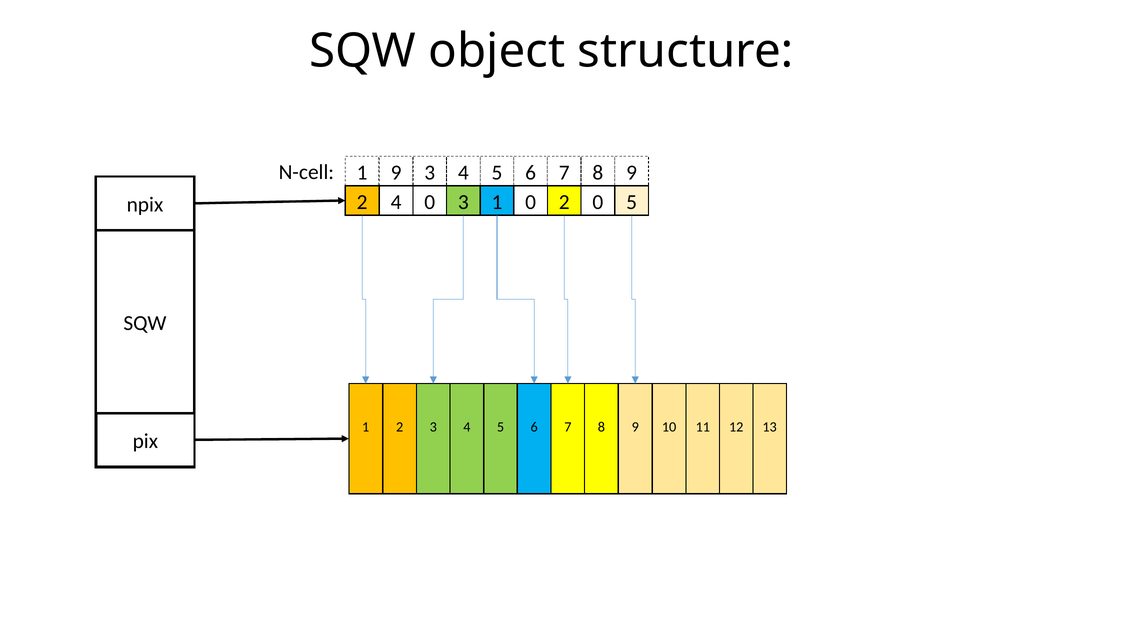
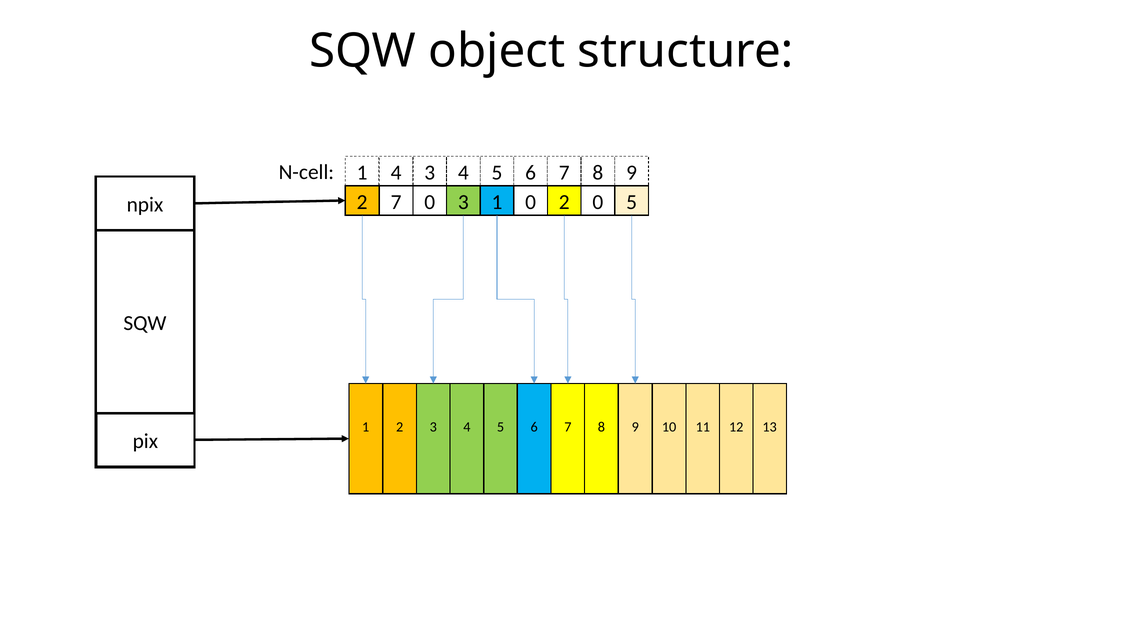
1 9: 9 -> 4 (396, 173)
2 4: 4 -> 7 (396, 202)
